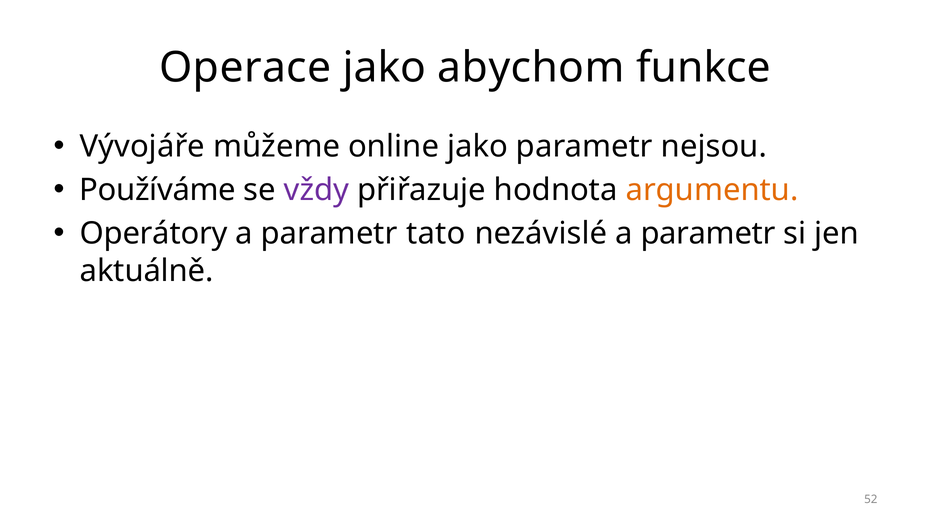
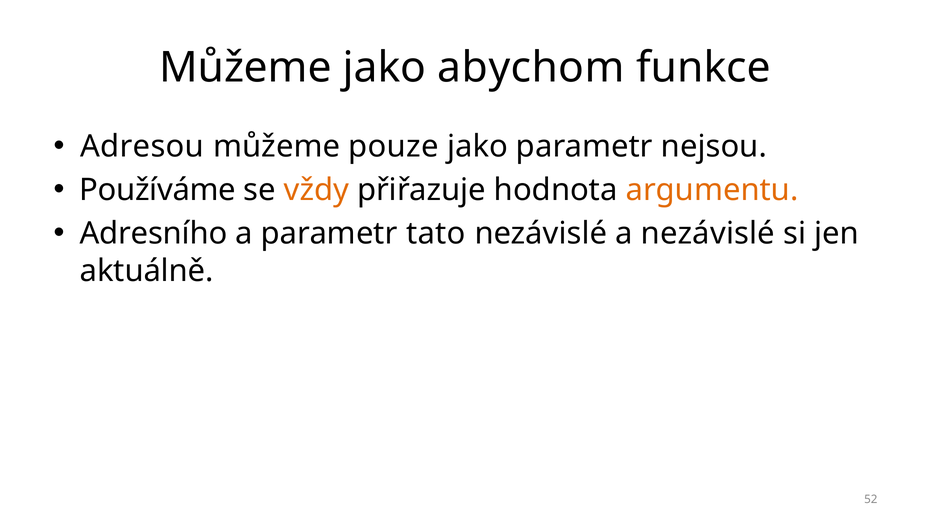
Operace: Operace -> Můžeme (246, 68)
Vývojáře: Vývojáře -> Adresou (142, 146)
online: online -> pouze (393, 146)
vždy colour: purple -> orange (316, 190)
Operátory: Operátory -> Adresního (154, 233)
nezávislé a parametr: parametr -> nezávislé (708, 233)
